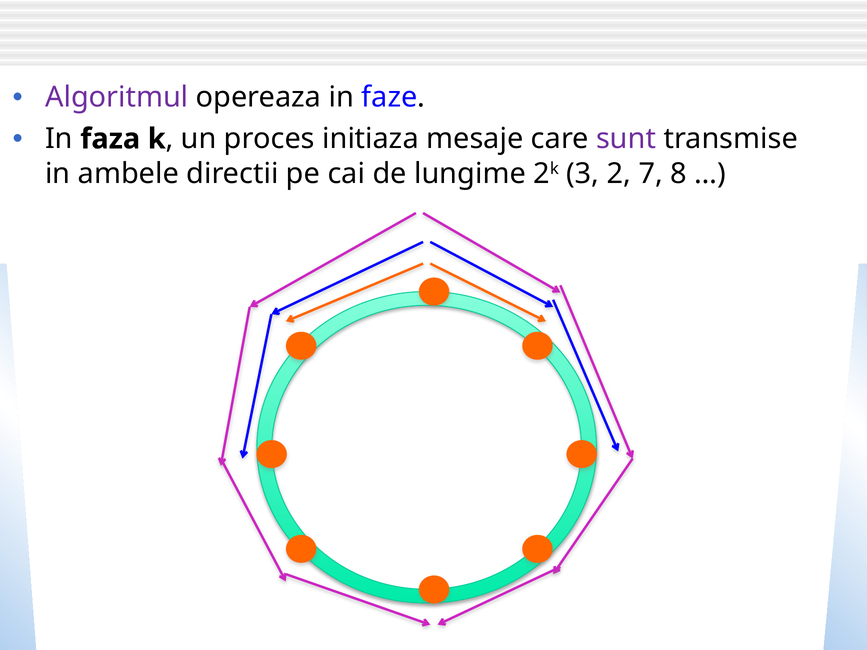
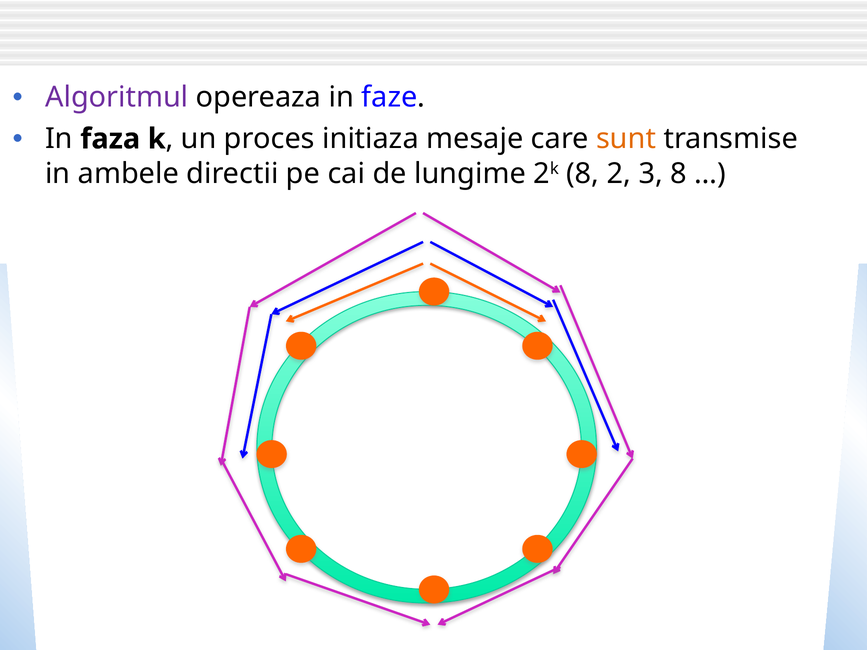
sunt colour: purple -> orange (626, 139)
2k 3: 3 -> 8 (583, 174)
7: 7 -> 3 (651, 174)
